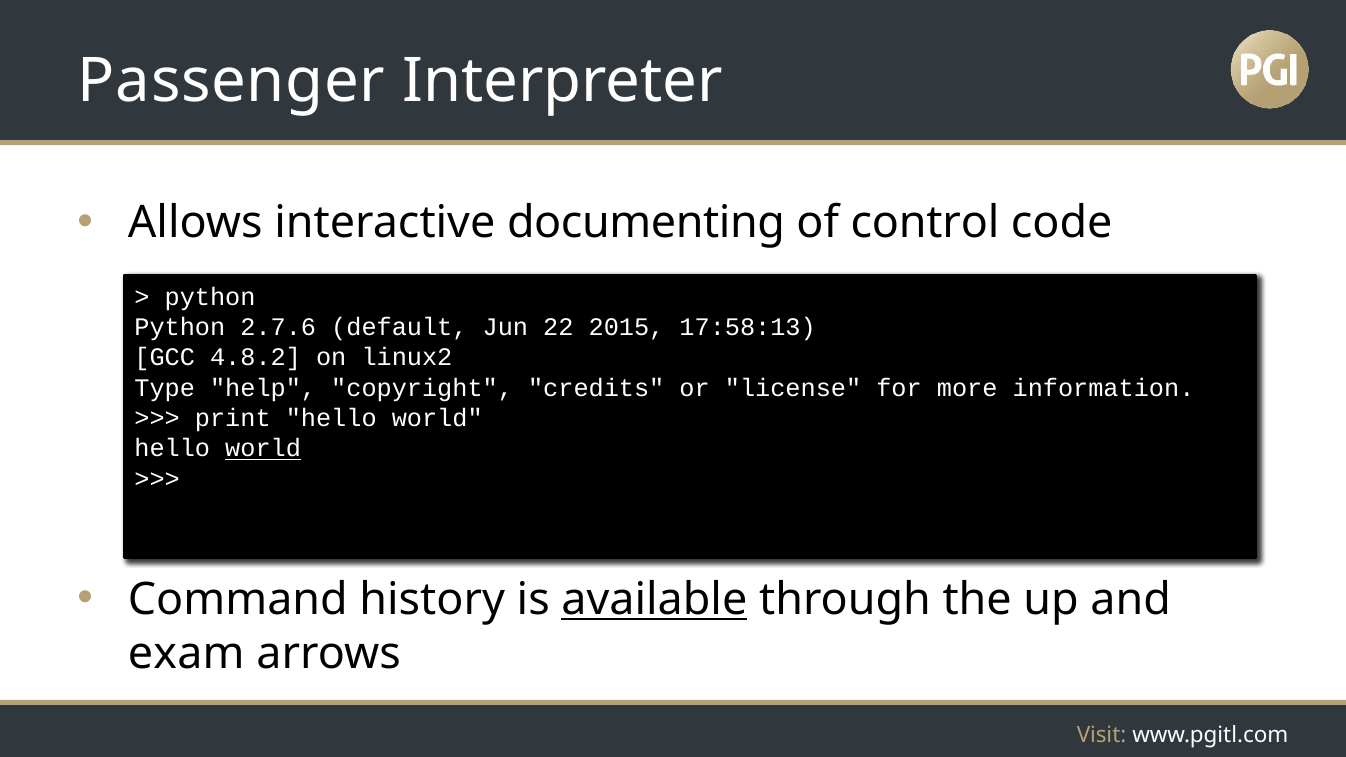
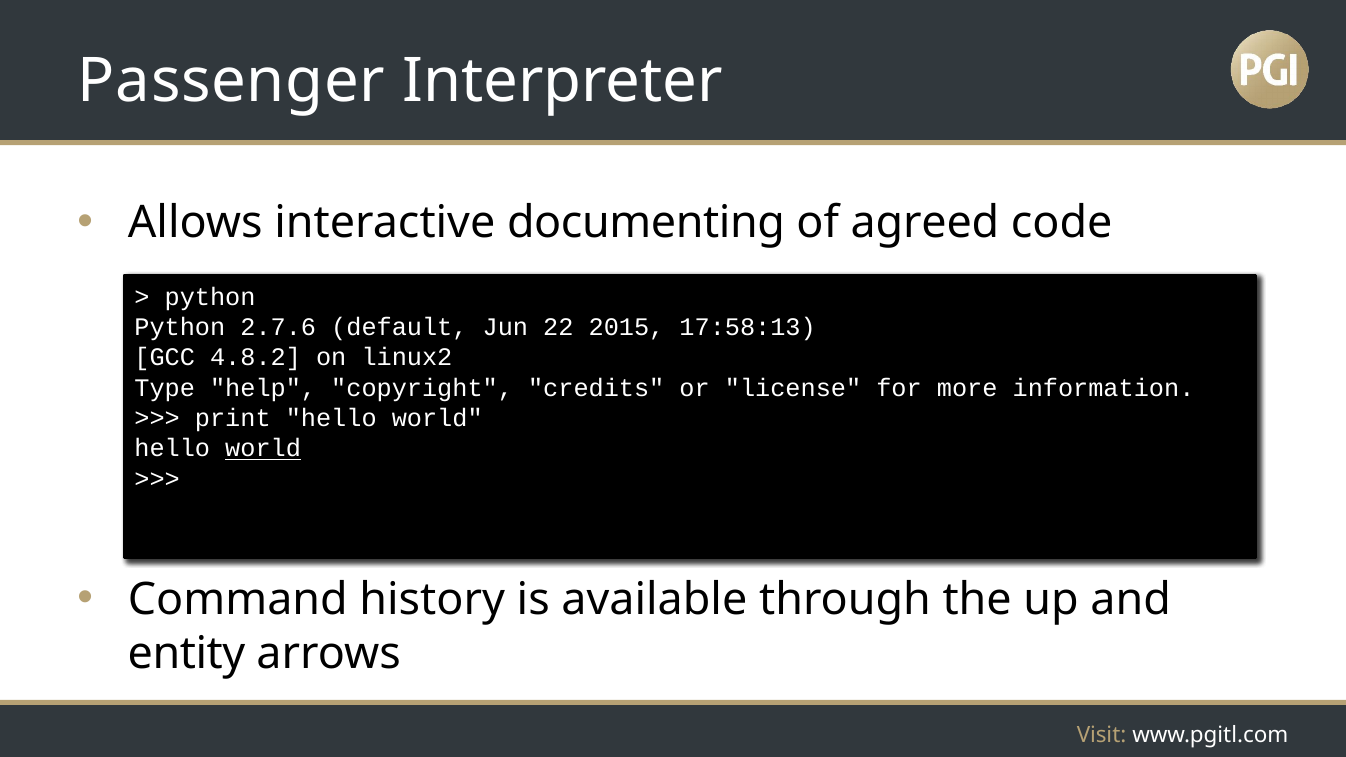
control: control -> agreed (925, 223)
available underline: present -> none (654, 600)
exam: exam -> entity (187, 654)
